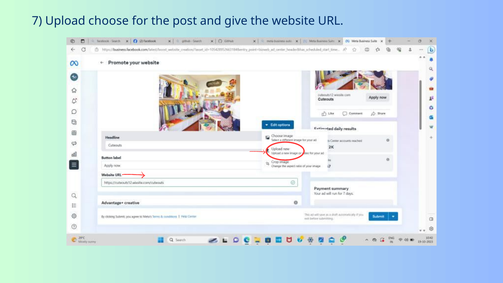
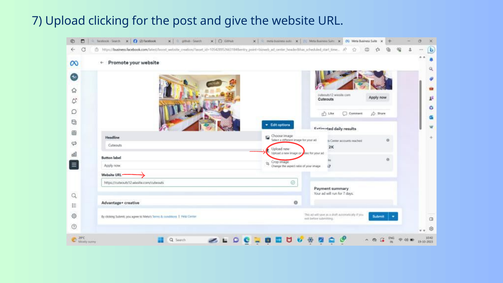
choose: choose -> clicking (109, 21)
